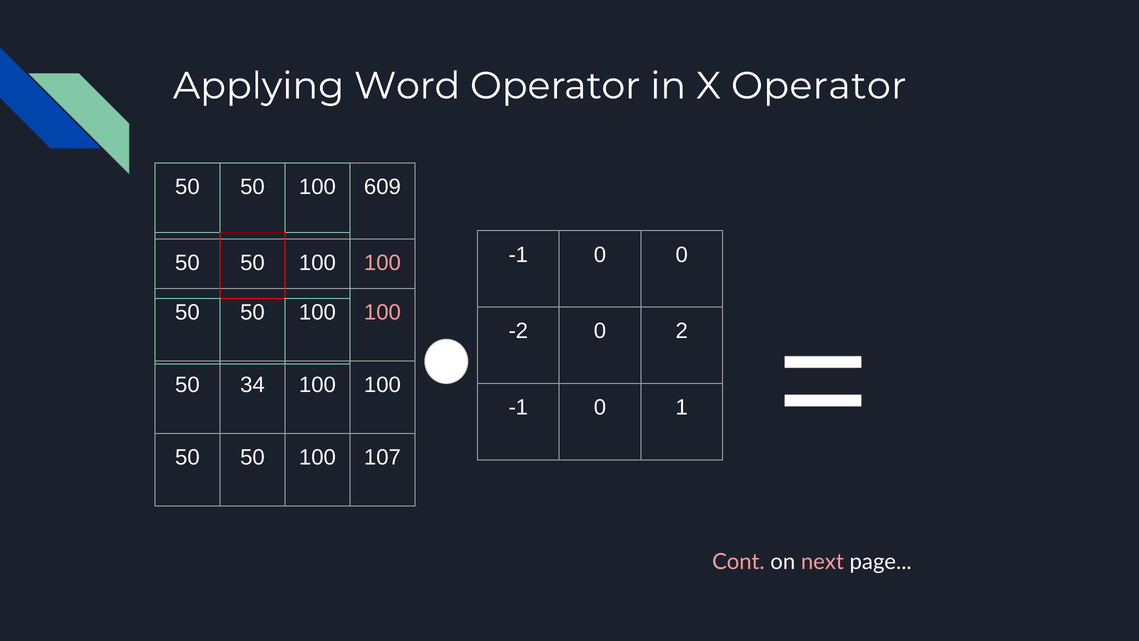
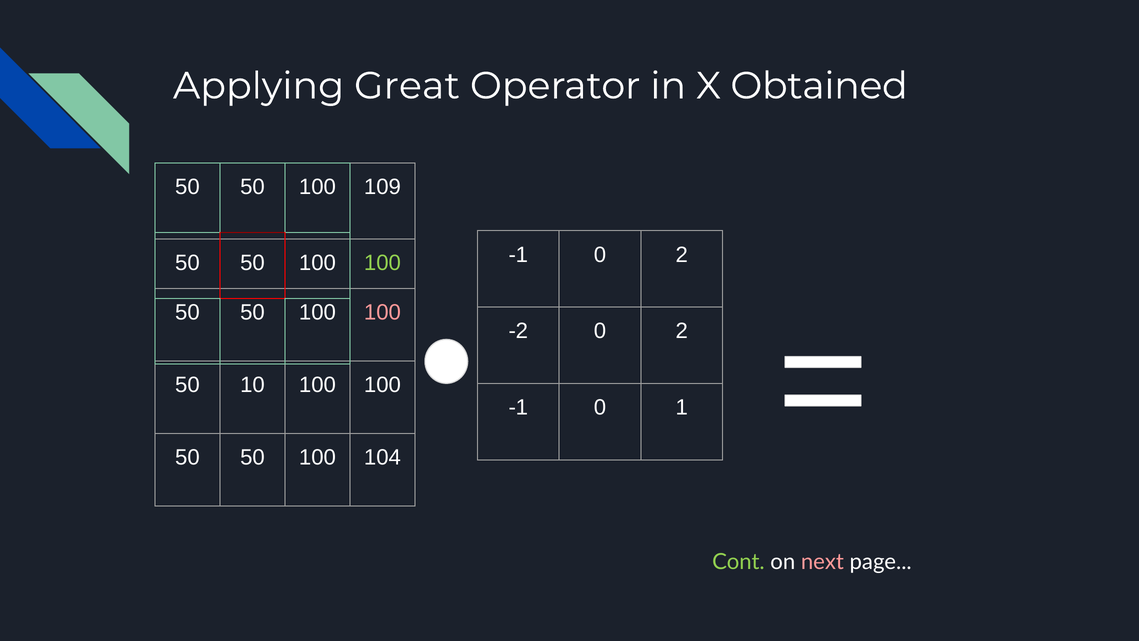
Word: Word -> Great (407, 86)
X Operator: Operator -> Obtained (819, 86)
609: 609 -> 109 (382, 187)
-1 0 0: 0 -> 2 (682, 255)
100 colour: pink -> light green (382, 263)
34: 34 -> 10 (252, 385)
107: 107 -> 104 (382, 457)
Cont colour: pink -> light green (738, 561)
